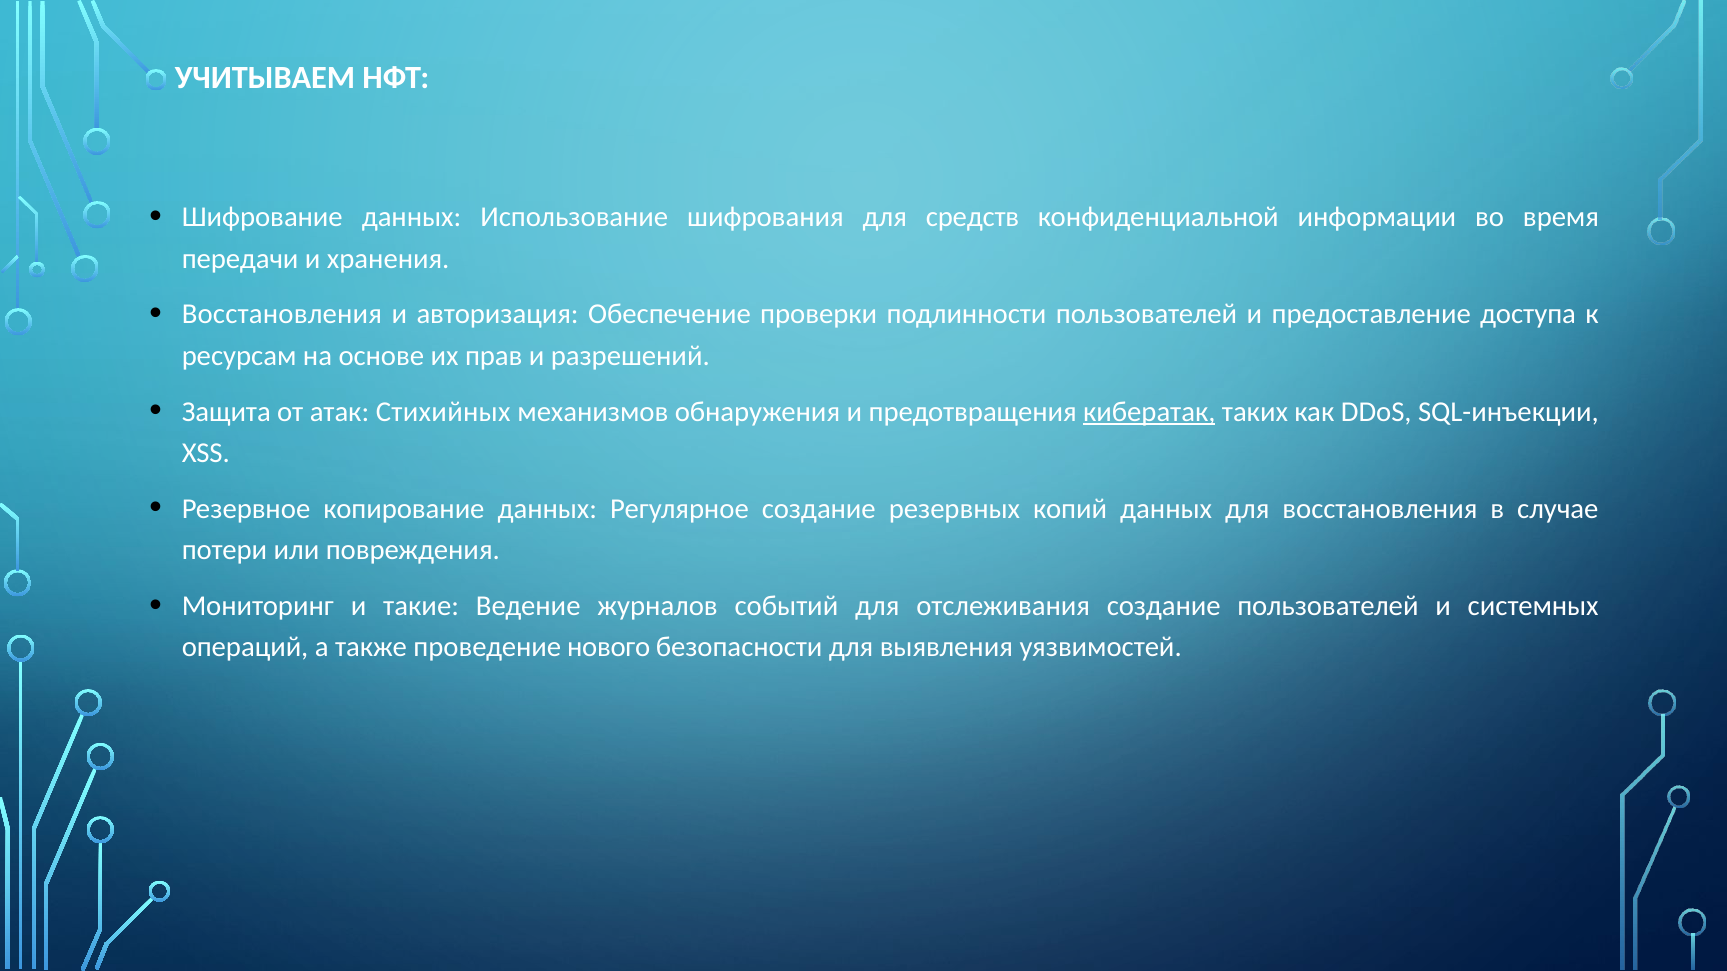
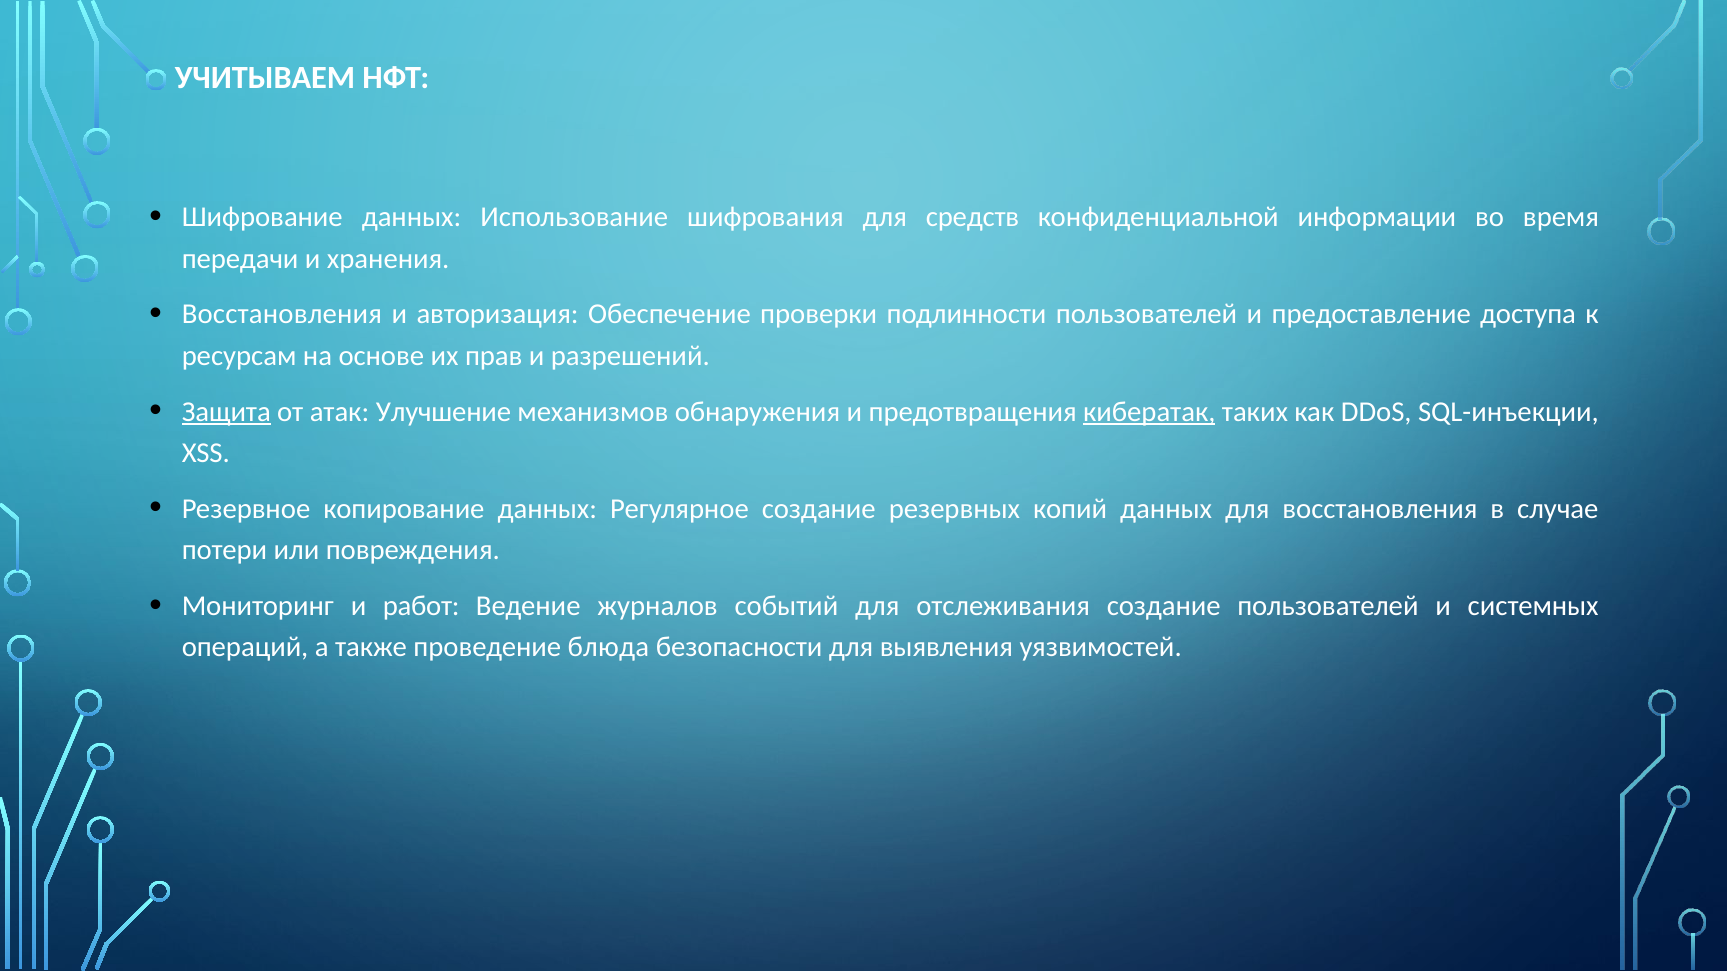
Защита underline: none -> present (226, 412)
Стихийных: Стихийных -> Улучшение (443, 412)
такие: такие -> работ (421, 606)
нового: нового -> блюда (608, 648)
